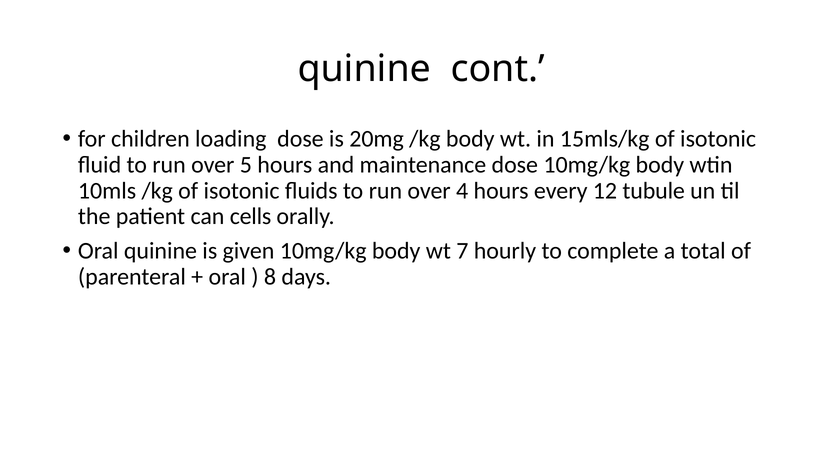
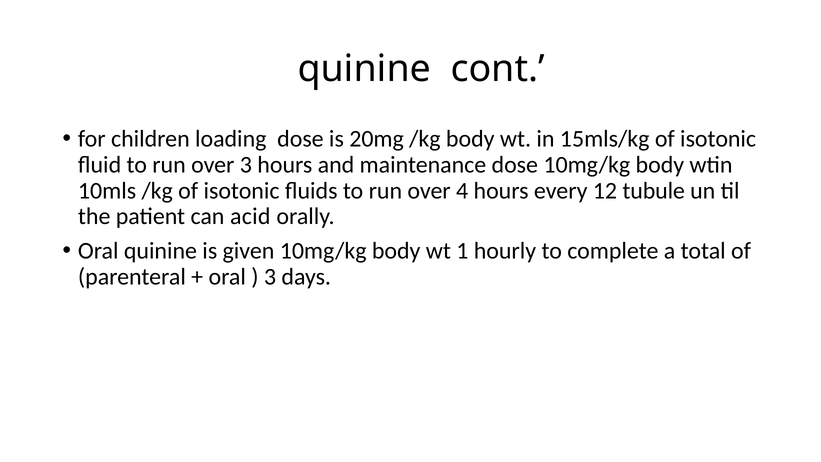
over 5: 5 -> 3 (246, 165)
cells: cells -> acid (250, 216)
7: 7 -> 1 (462, 251)
8: 8 -> 3 (270, 277)
